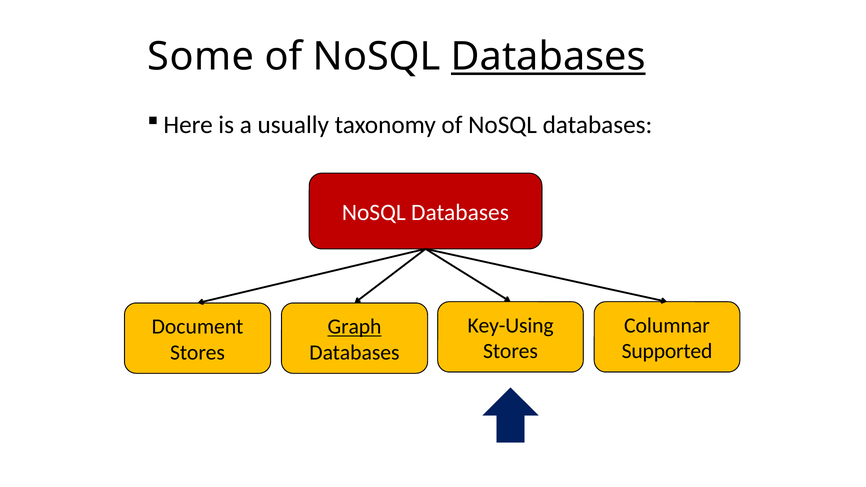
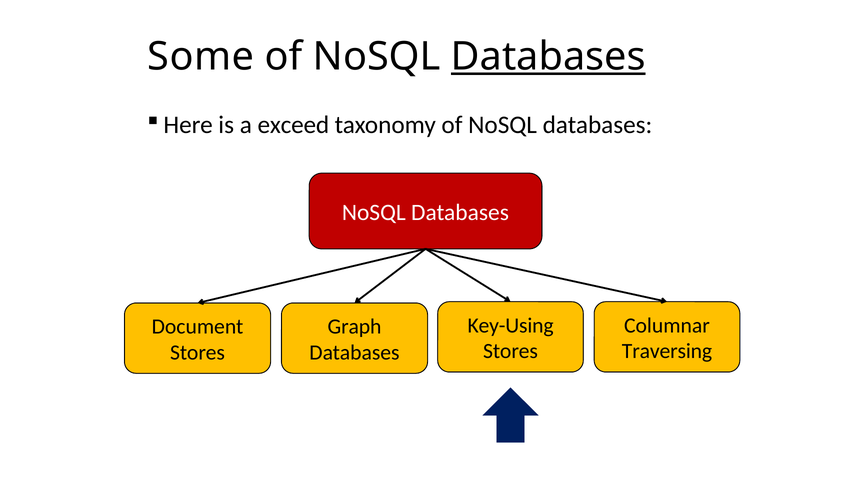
usually: usually -> exceed (293, 125)
Graph underline: present -> none (355, 327)
Supported: Supported -> Traversing (667, 351)
